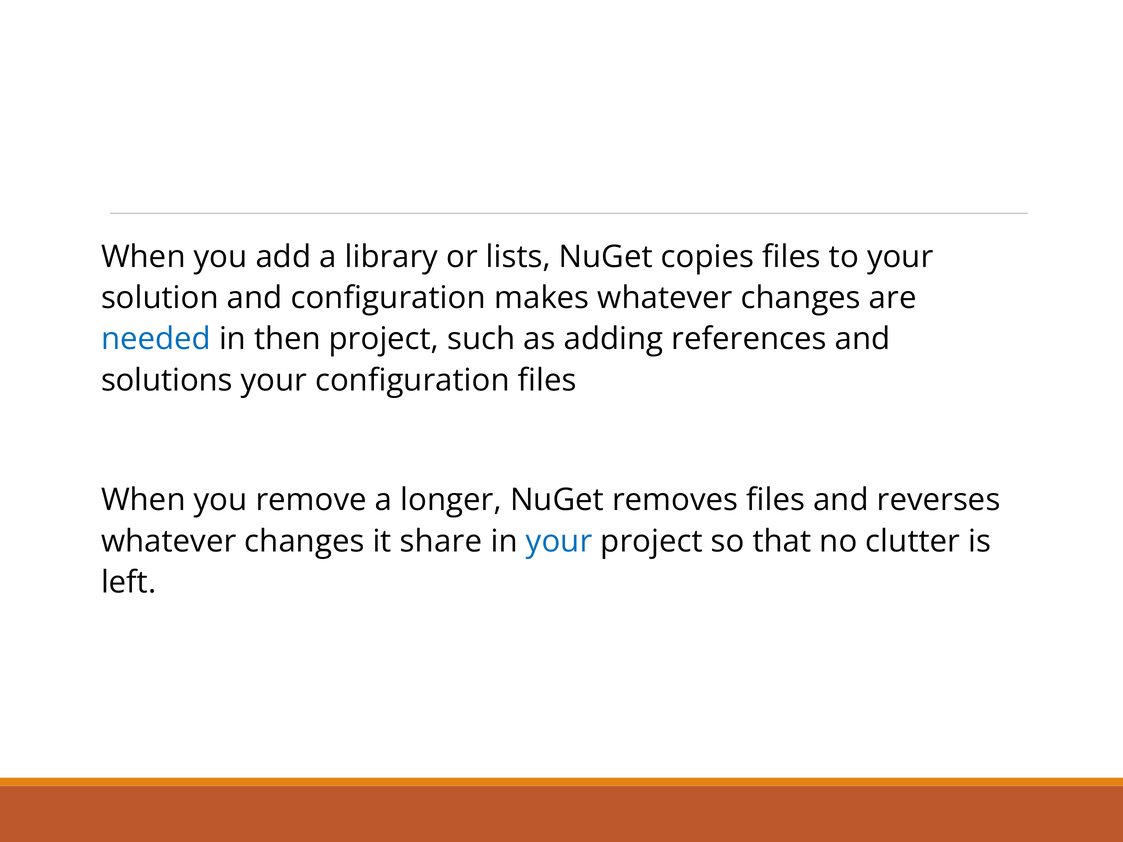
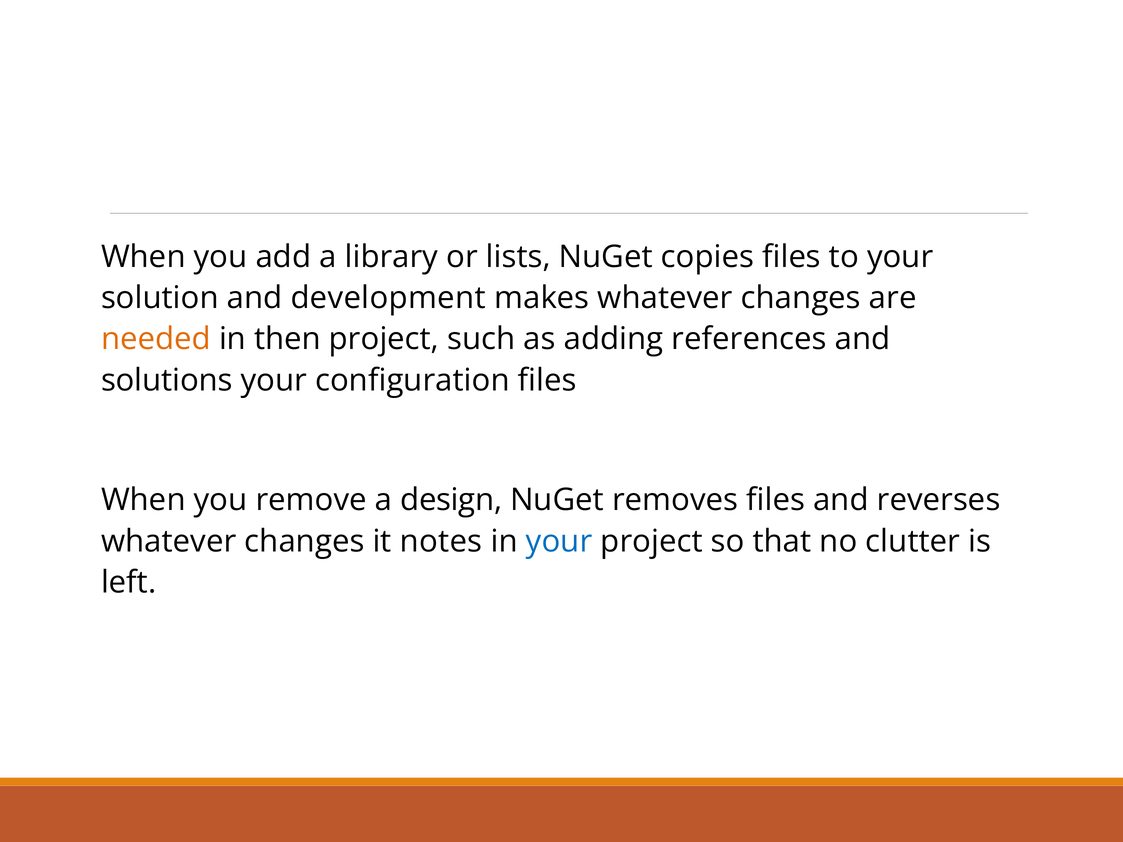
and configuration: configuration -> development (388, 298)
needed colour: blue -> orange (156, 339)
longer: longer -> design (451, 500)
share: share -> notes (441, 541)
